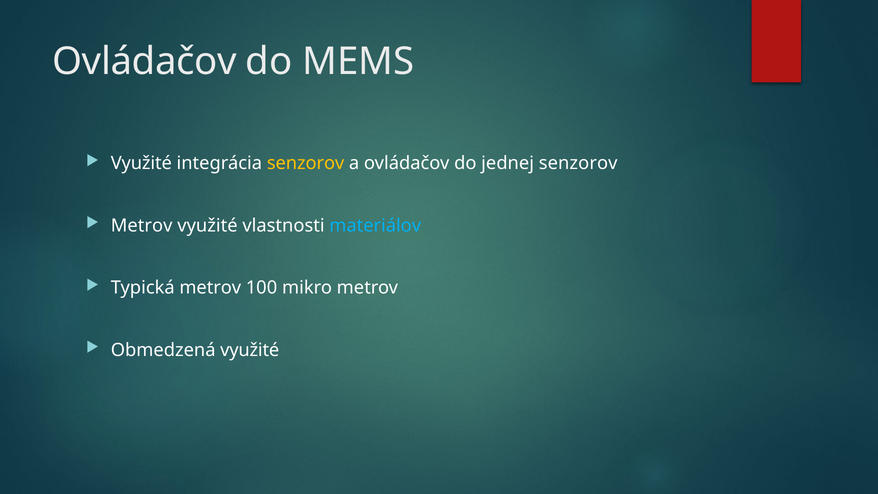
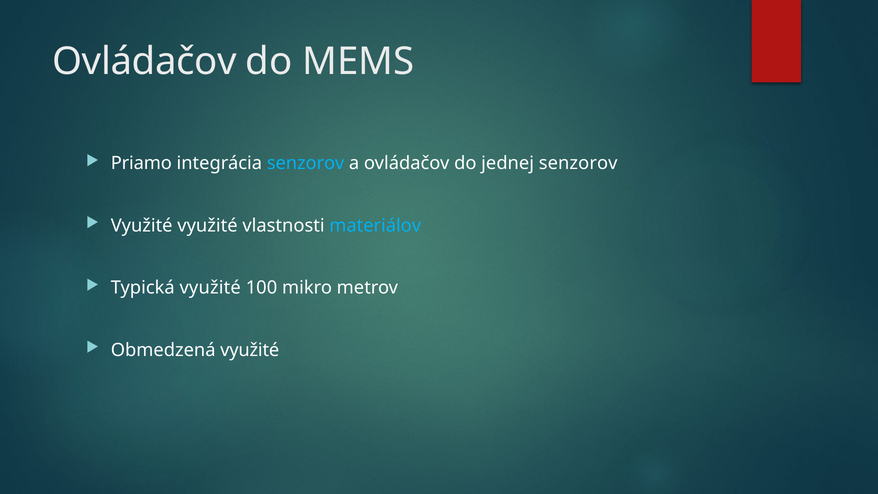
Využité: Využité -> Priamo (141, 163)
senzorov colour: yellow -> light blue (306, 163)
Metrov: Metrov -> Využité (142, 226)
Typická metrov: metrov -> využité (210, 288)
